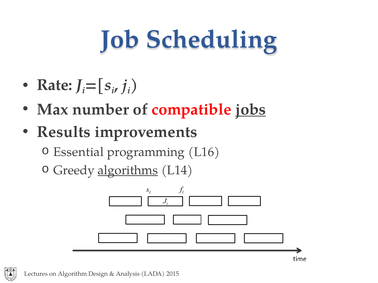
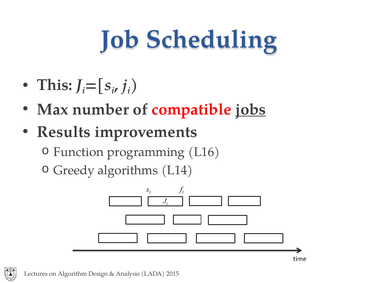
Rate: Rate -> This (55, 85)
Essential: Essential -> Function (79, 152)
algorithms underline: present -> none (128, 170)
